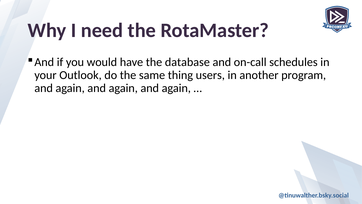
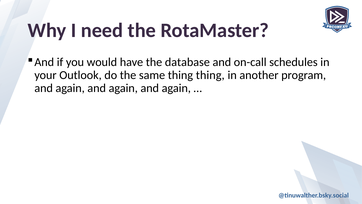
thing users: users -> thing (210, 75)
